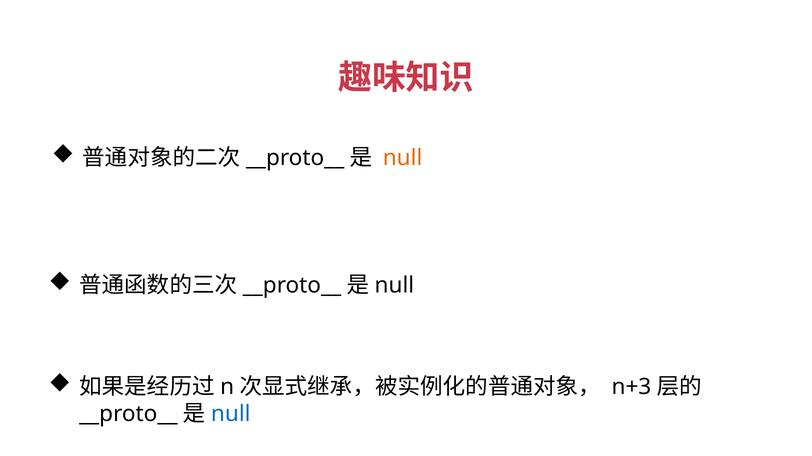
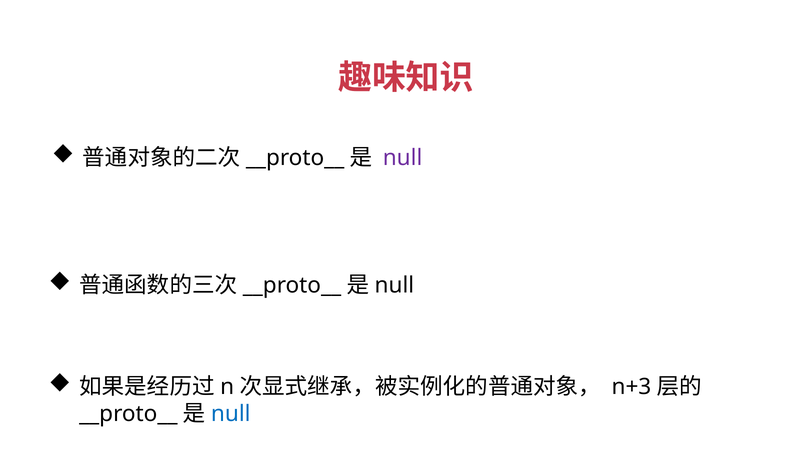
null colour: orange -> purple (403, 158)
